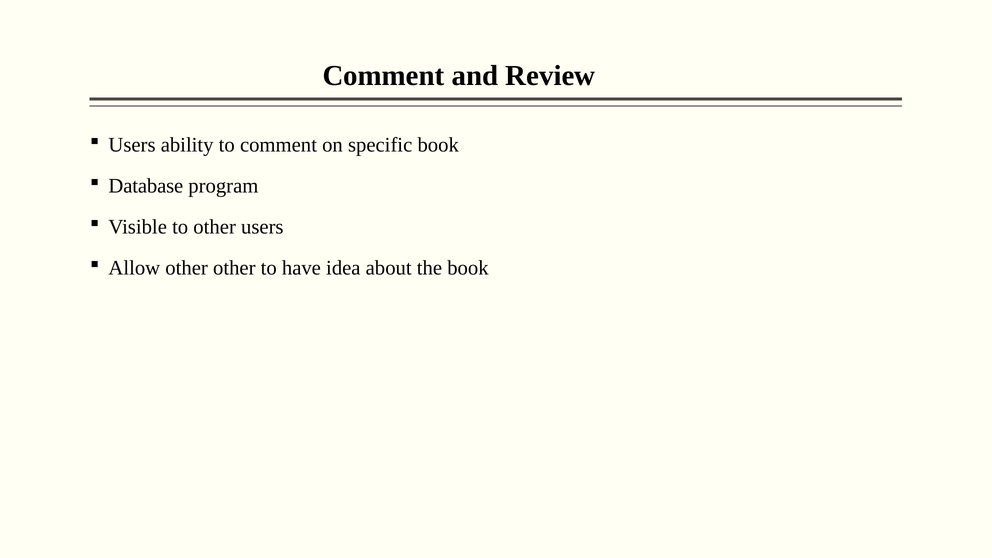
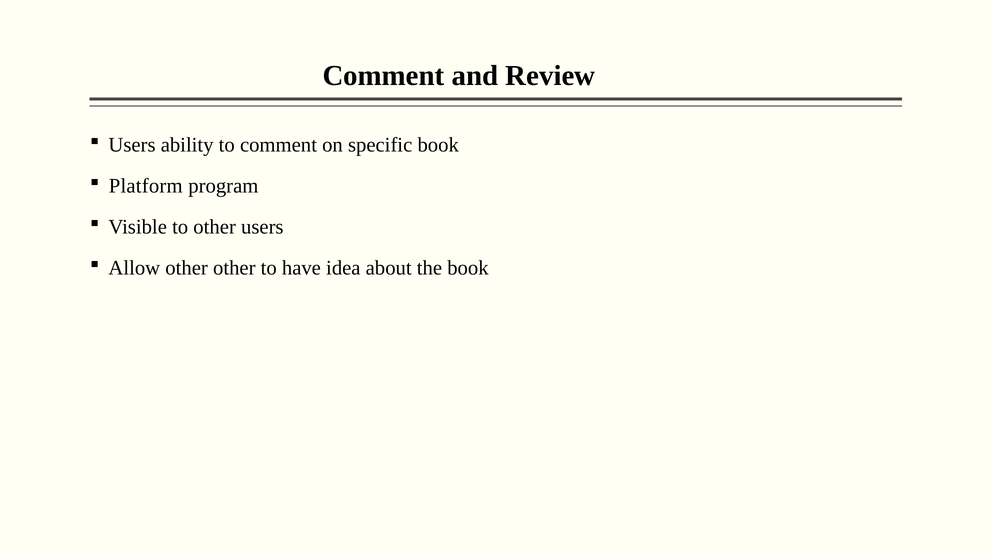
Database: Database -> Platform (146, 186)
